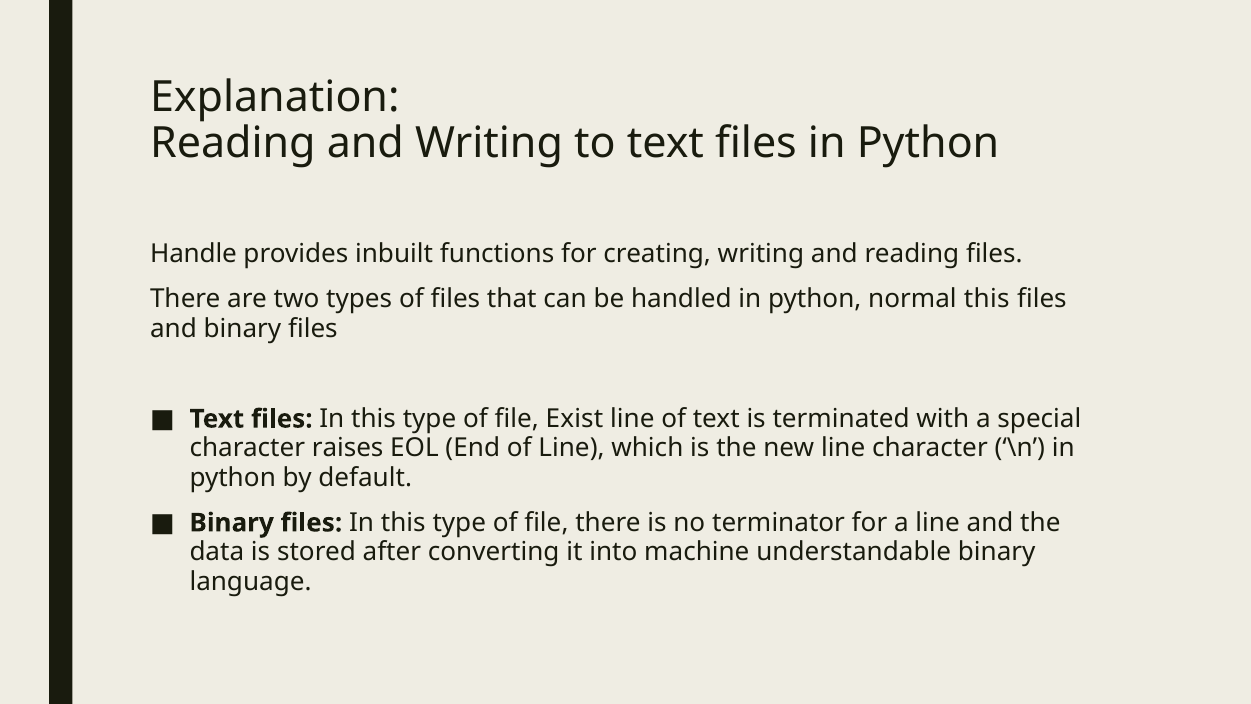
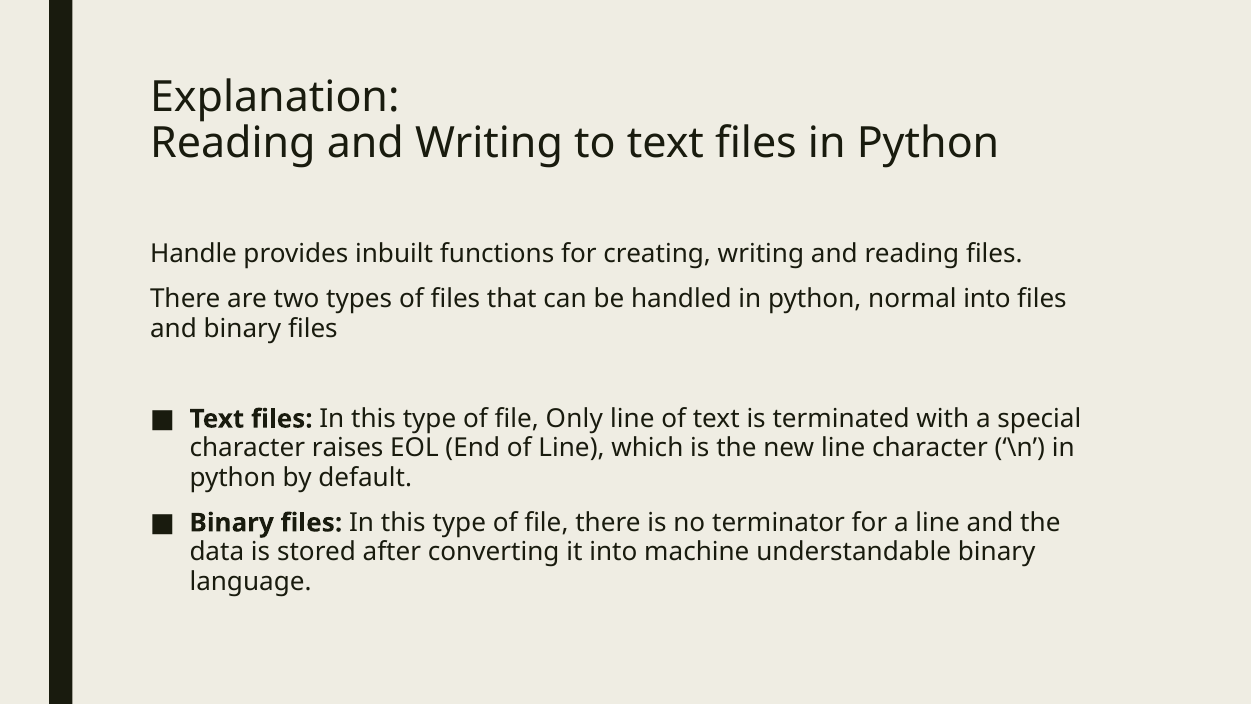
normal this: this -> into (987, 299)
Exist: Exist -> Only (574, 419)
